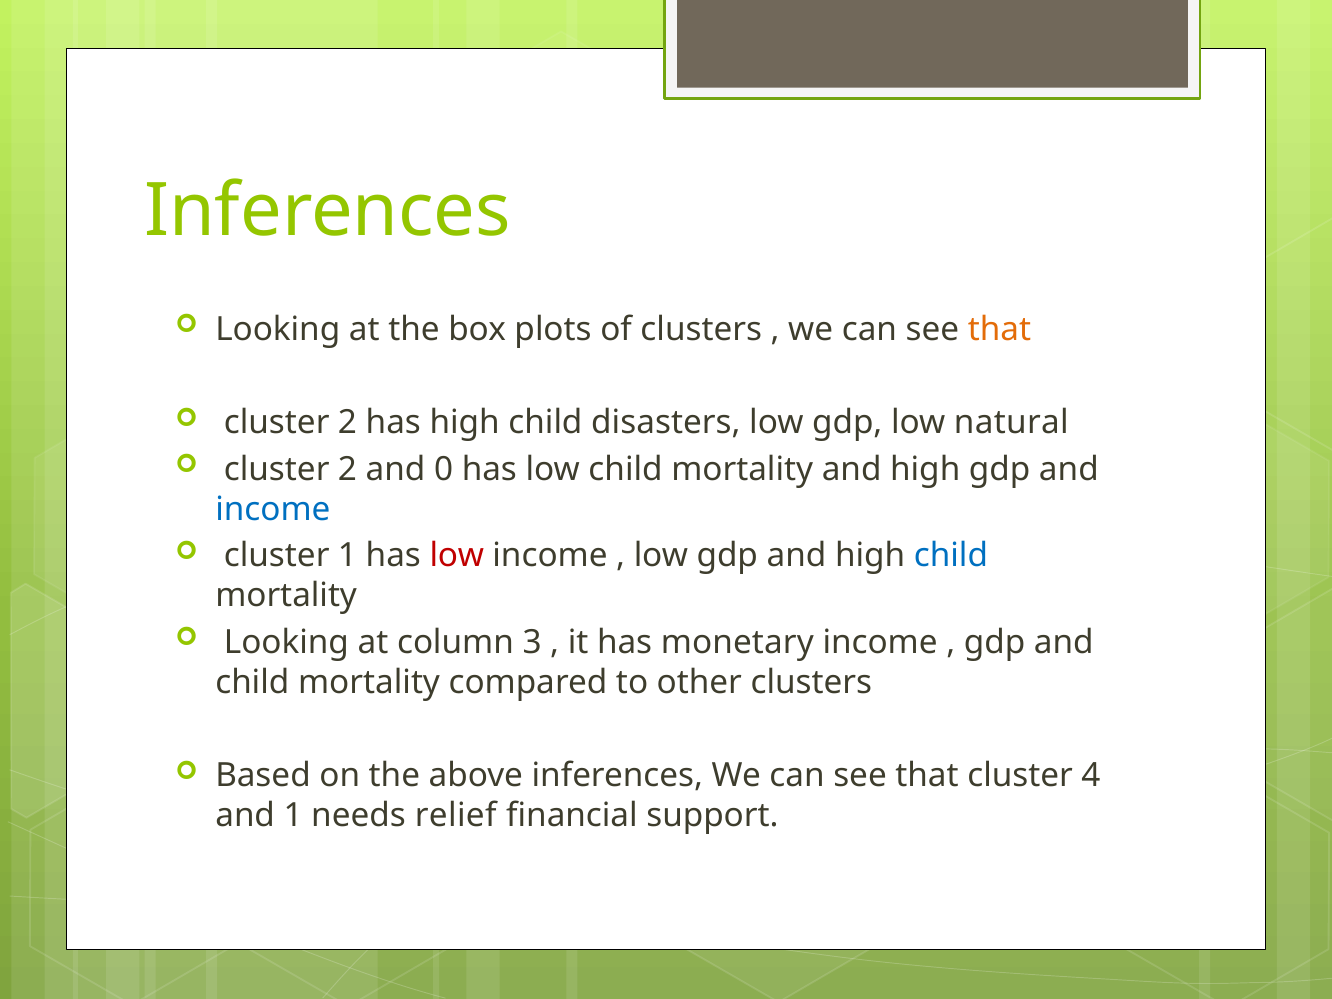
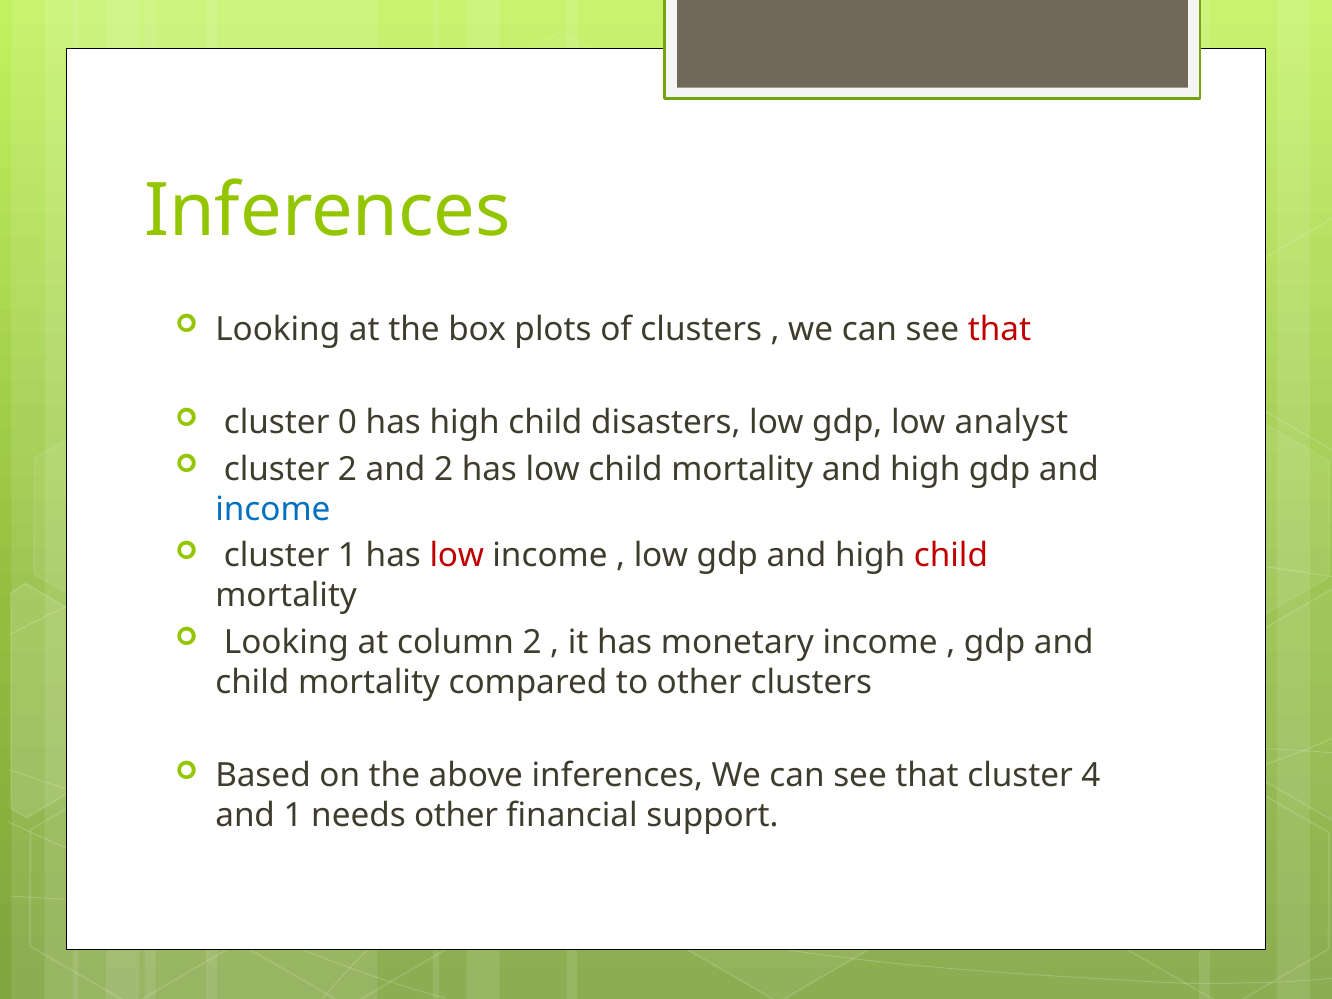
that colour: orange -> red (999, 329)
2: 2 -> 0 (348, 422)
natural: natural -> analyst (1011, 422)
and 0: 0 -> 2 (444, 469)
child colour: blue -> red (951, 556)
column 3: 3 -> 2 (532, 642)
needs relief: relief -> other (456, 815)
